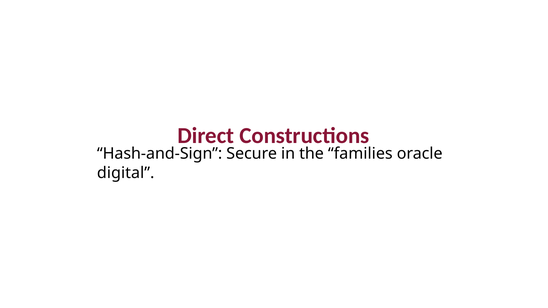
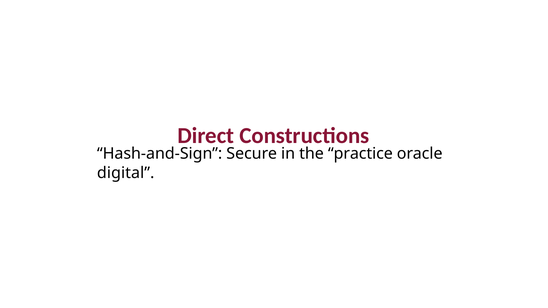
families: families -> practice (360, 154)
